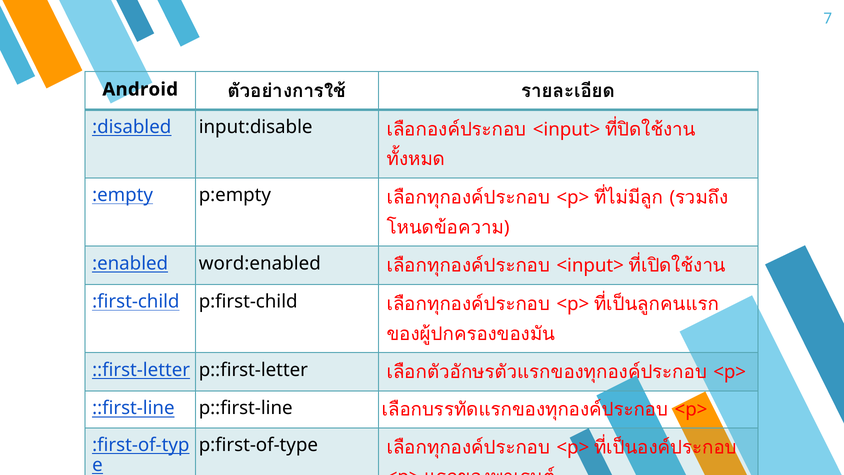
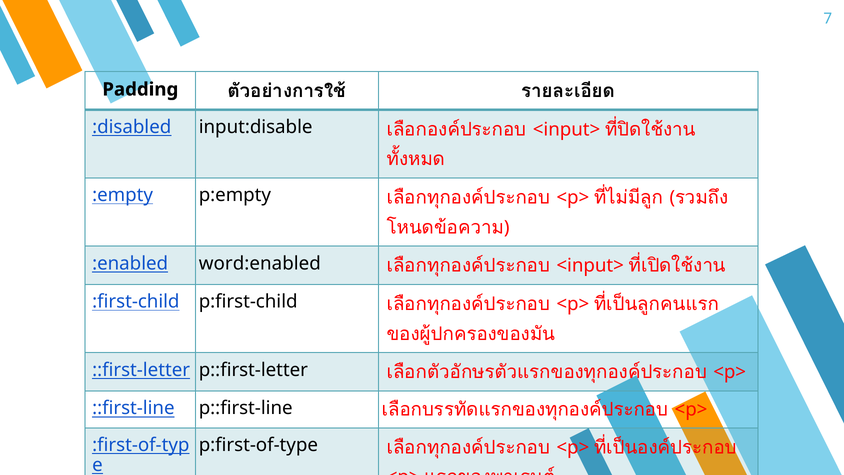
Android: Android -> Padding (140, 89)
